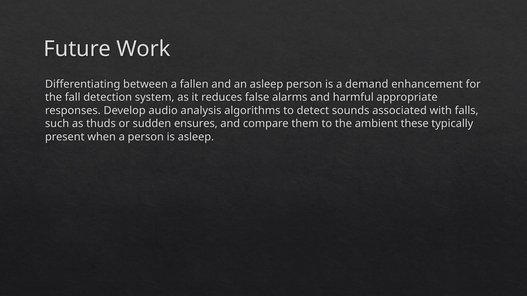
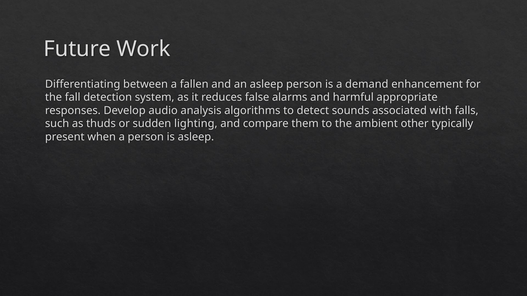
ensures: ensures -> lighting (196, 124)
these: these -> other (415, 124)
